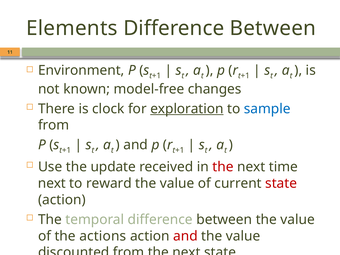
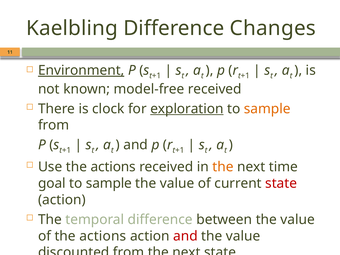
Elements: Elements -> Kaelbling (72, 28)
Between: Between -> Changes (273, 28)
Environment underline: none -> present (81, 70)
model-free changes: changes -> received (215, 89)
sample colour: blue -> orange (267, 109)
Use the update: update -> actions (113, 167)
the colour: red -> orange (223, 167)
next: next -> goal (52, 183)
reward: reward -> sample (109, 183)
